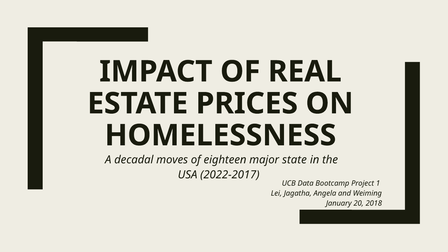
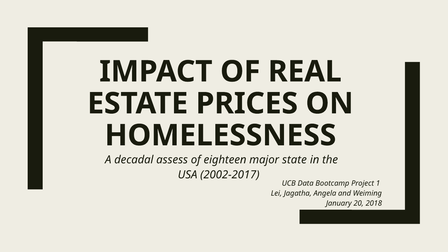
moves: moves -> assess (172, 160)
2022-2017: 2022-2017 -> 2002-2017 (230, 175)
